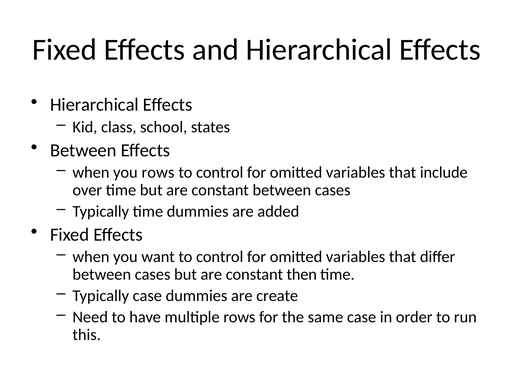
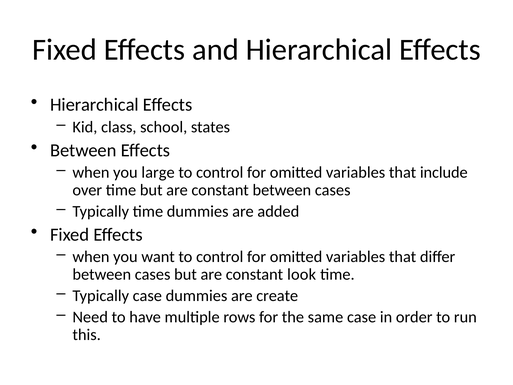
you rows: rows -> large (158, 172)
then: then -> look (302, 274)
